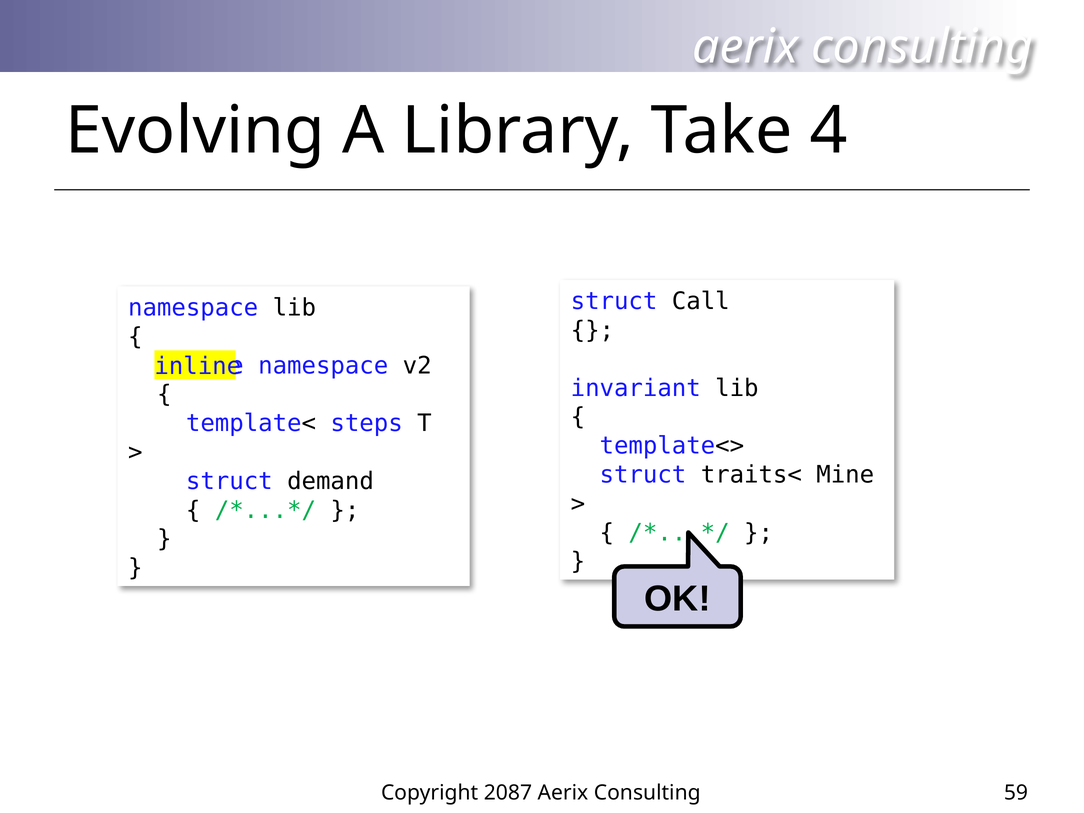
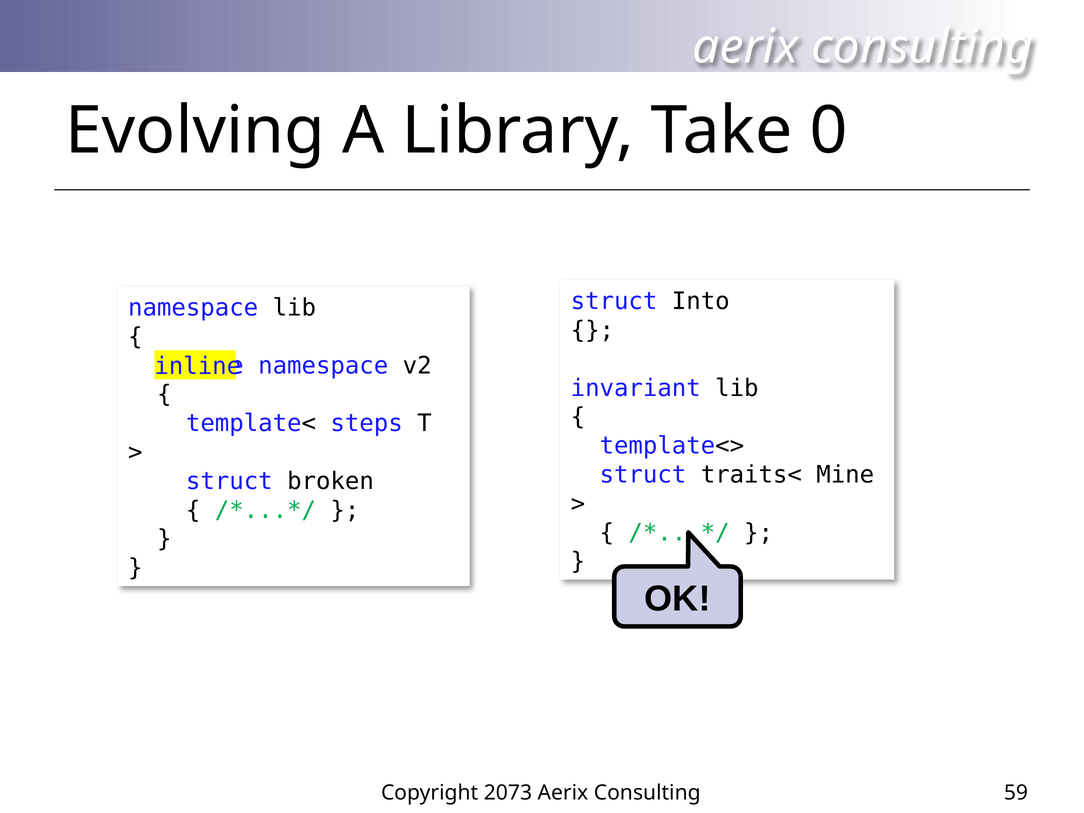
4: 4 -> 0 (829, 131)
Call: Call -> Into (701, 301)
demand: demand -> broken (331, 481)
2087: 2087 -> 2073 (508, 793)
